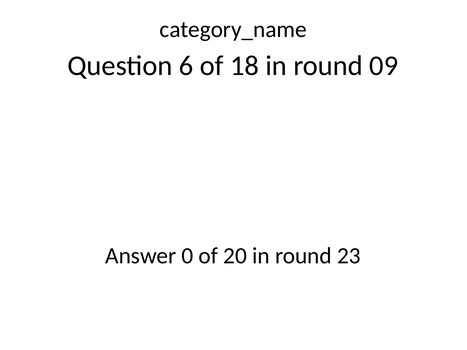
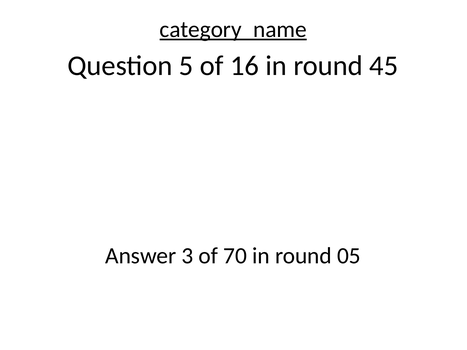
category_name underline: none -> present (233, 29)
6: 6 -> 5 (186, 66)
18: 18 -> 16 (245, 66)
09: 09 -> 45 (384, 66)
0: 0 -> 3 (187, 256)
20: 20 -> 70 (235, 256)
23: 23 -> 05 (349, 256)
